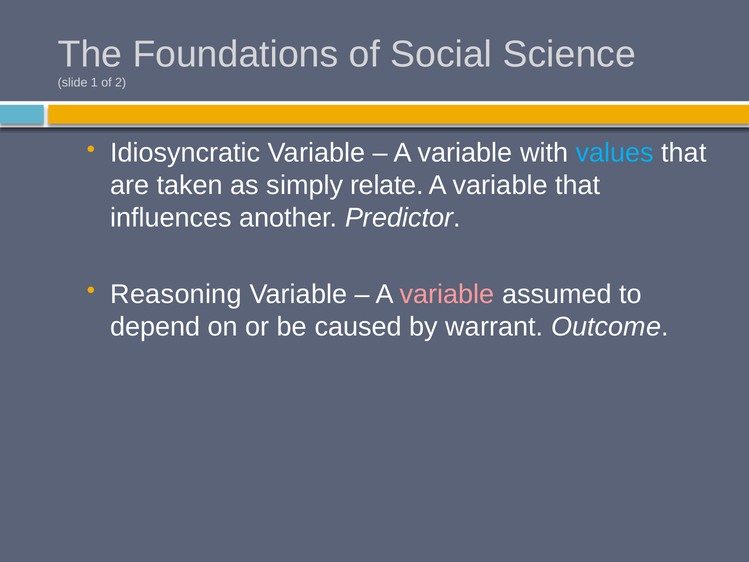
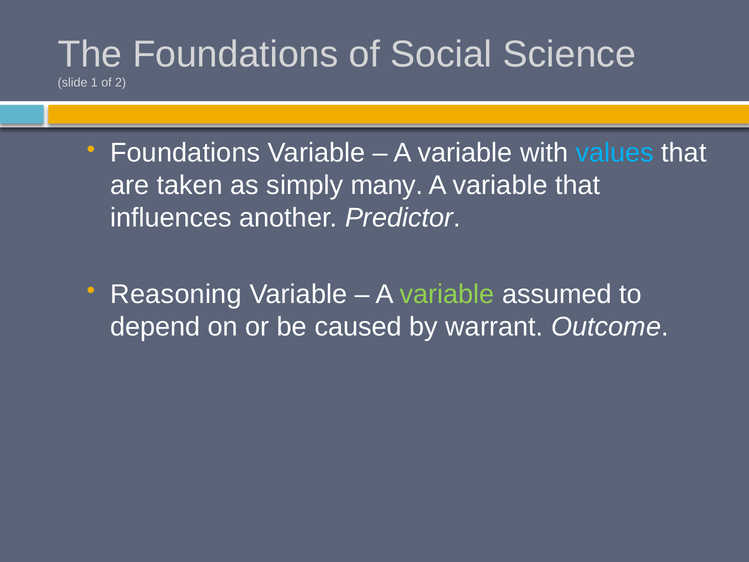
Idiosyncratic: Idiosyncratic -> Foundations (185, 153)
relate: relate -> many (387, 185)
variable colour: pink -> light green (447, 294)
